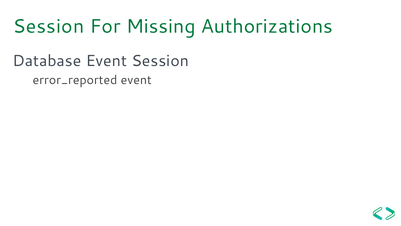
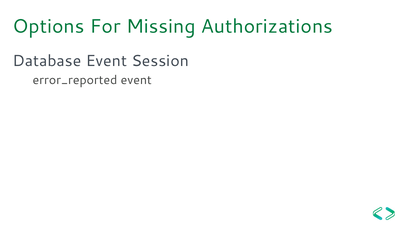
Session: Session -> Options (49, 26)
